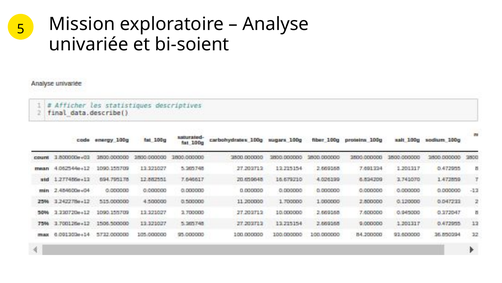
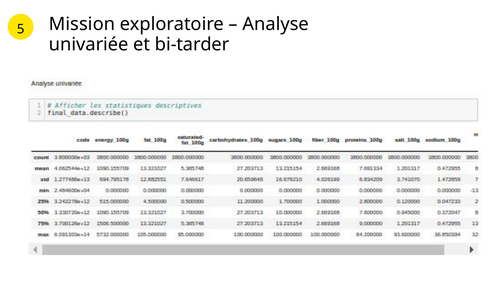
bi-soient: bi-soient -> bi-tarder (192, 44)
